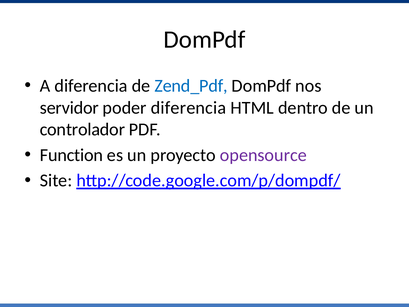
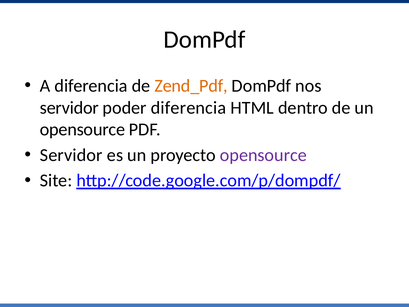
Zend_Pdf colour: blue -> orange (191, 86)
controlador: controlador -> opensource (82, 129)
Function: Function -> Servidor (71, 155)
